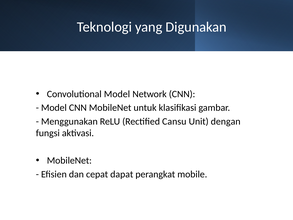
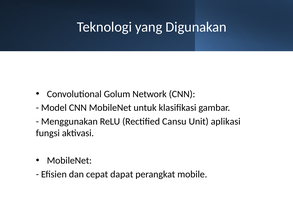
Convolutional Model: Model -> Golum (117, 94)
dengan: dengan -> aplikasi (226, 121)
